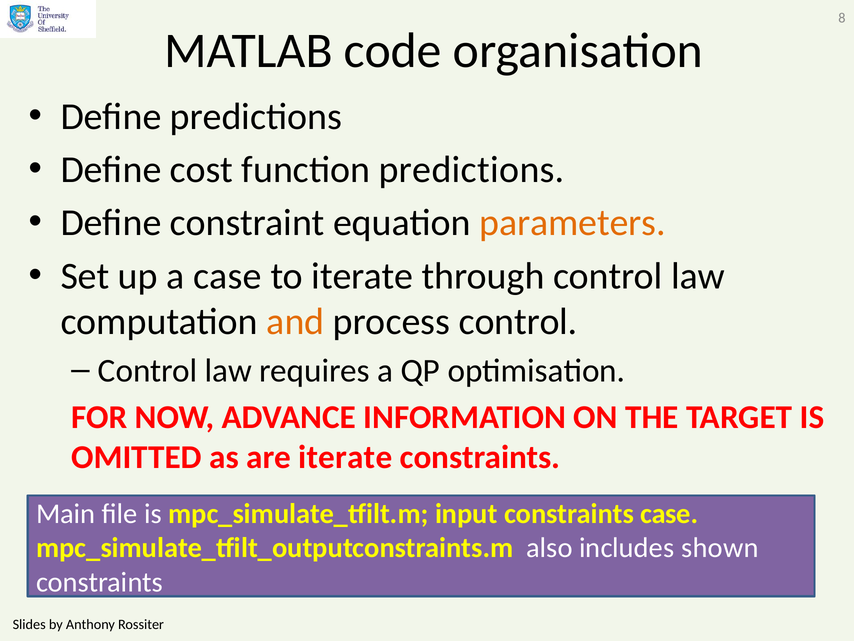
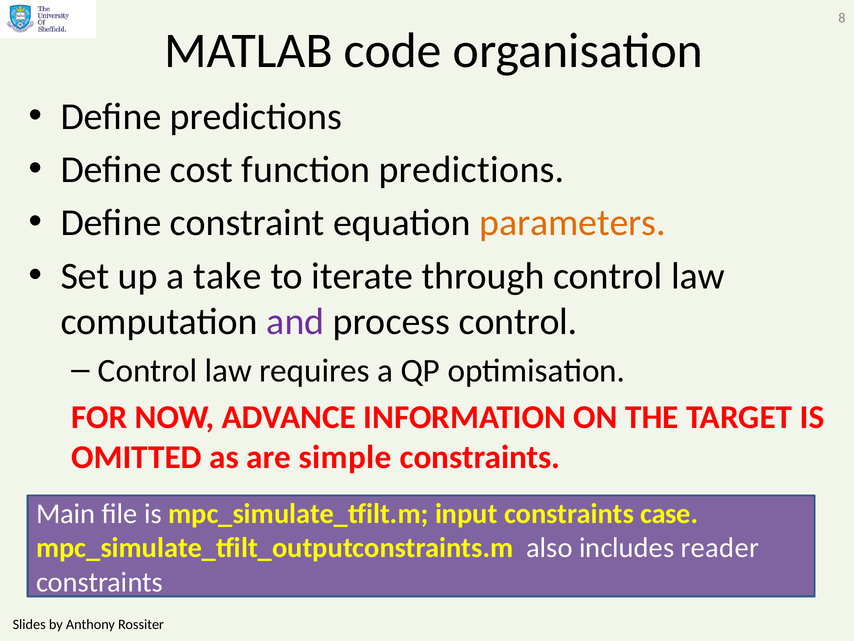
a case: case -> take (227, 276)
and colour: orange -> purple (295, 321)
are iterate: iterate -> simple (345, 457)
shown: shown -> reader (720, 548)
